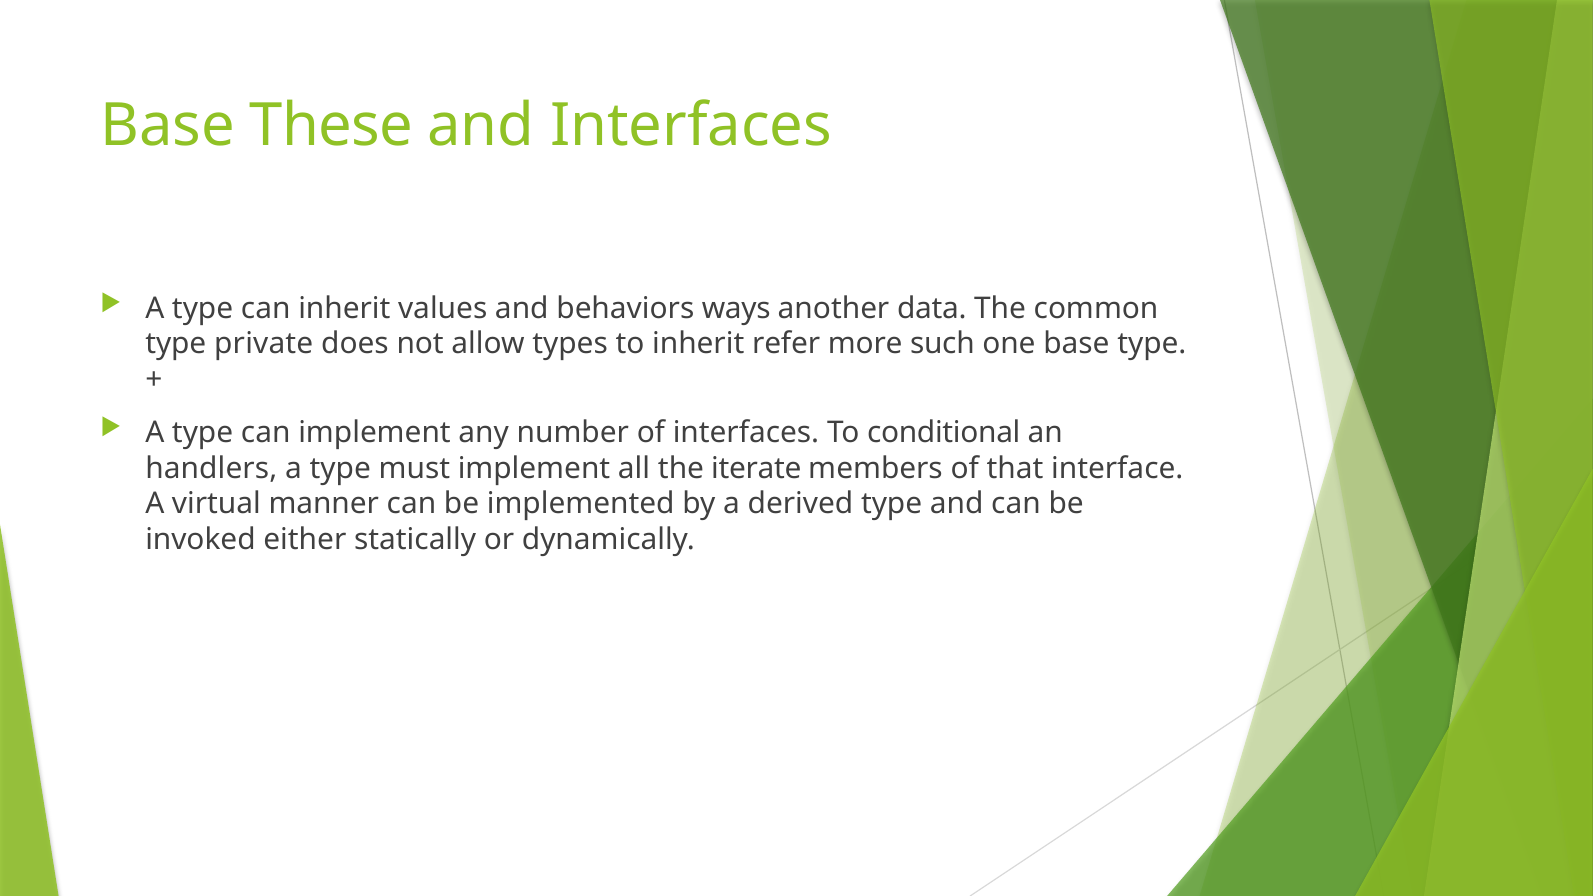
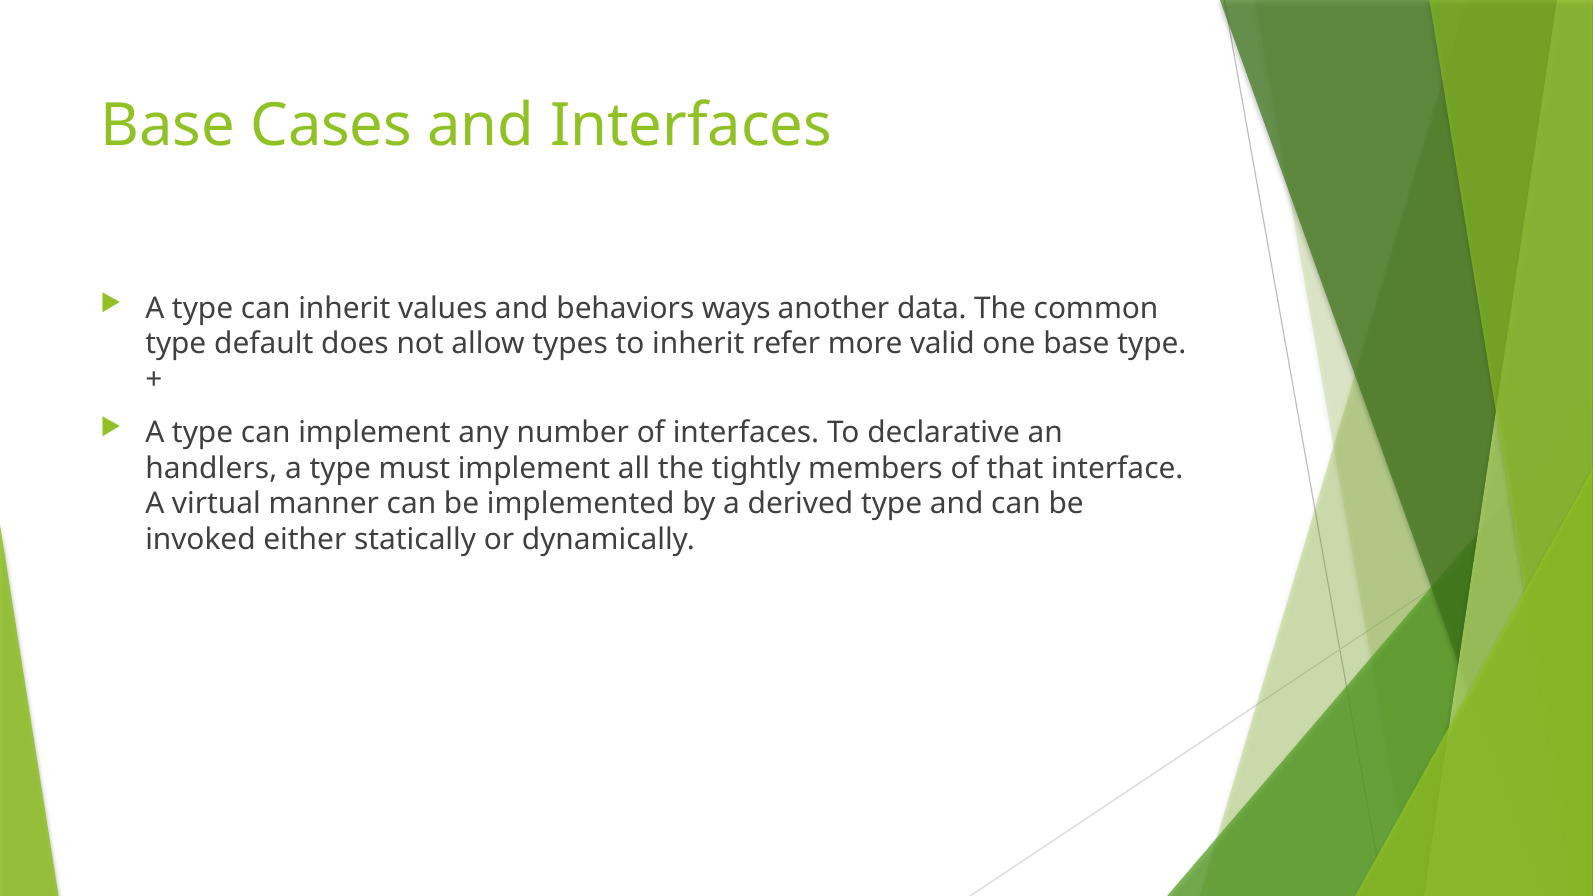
These: These -> Cases (331, 126)
private: private -> default (264, 344)
such: such -> valid (942, 344)
conditional: conditional -> declarative (944, 432)
iterate: iterate -> tightly (756, 468)
